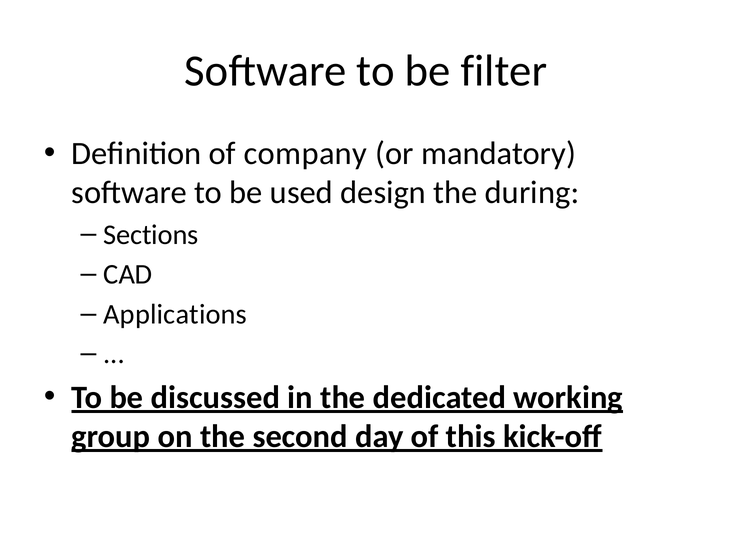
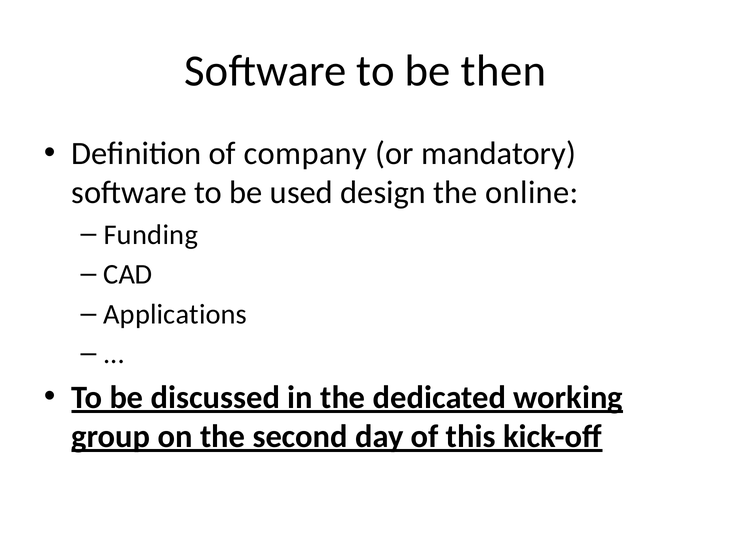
filter: filter -> then (504, 71)
during: during -> online (532, 193)
Sections: Sections -> Funding (151, 235)
